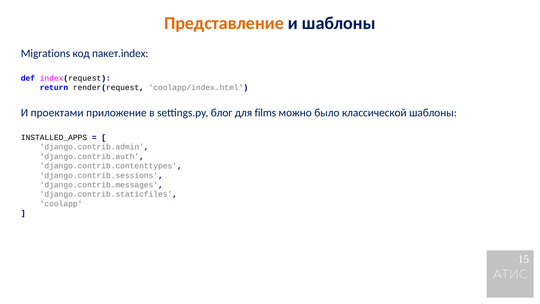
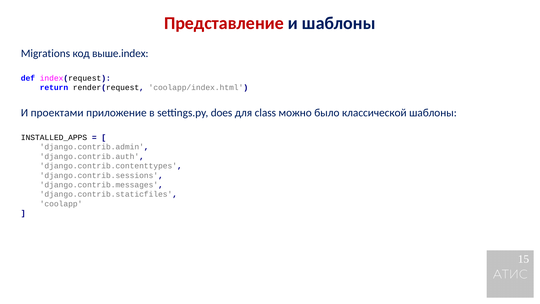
Представление colour: orange -> red (224, 23)
пакет.index: пакет.index -> выше.index (120, 53)
блог: блог -> does (222, 113)
films: films -> class (265, 113)
